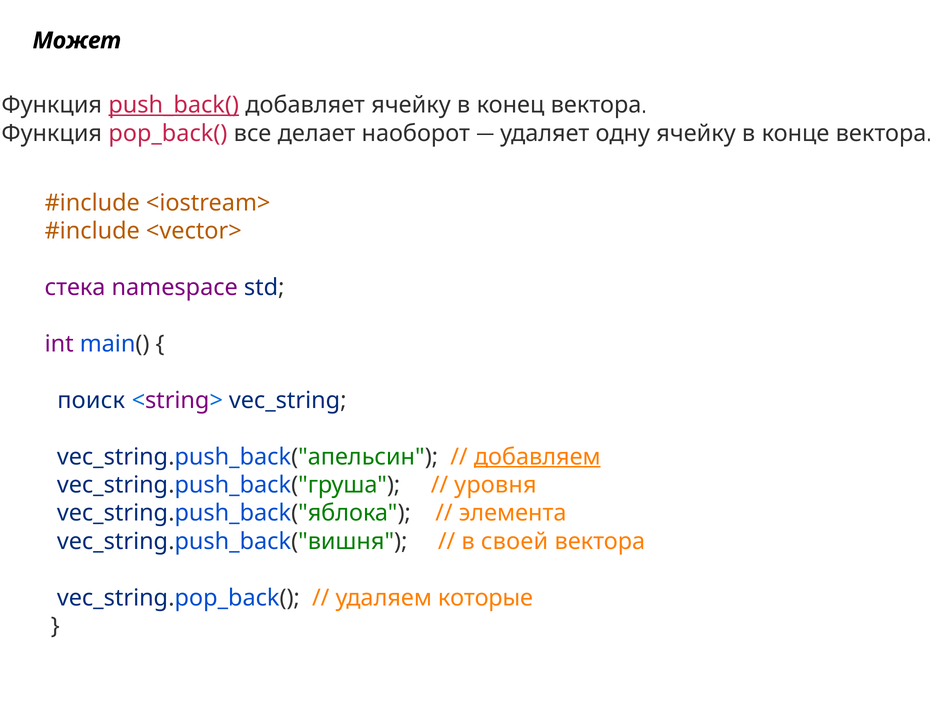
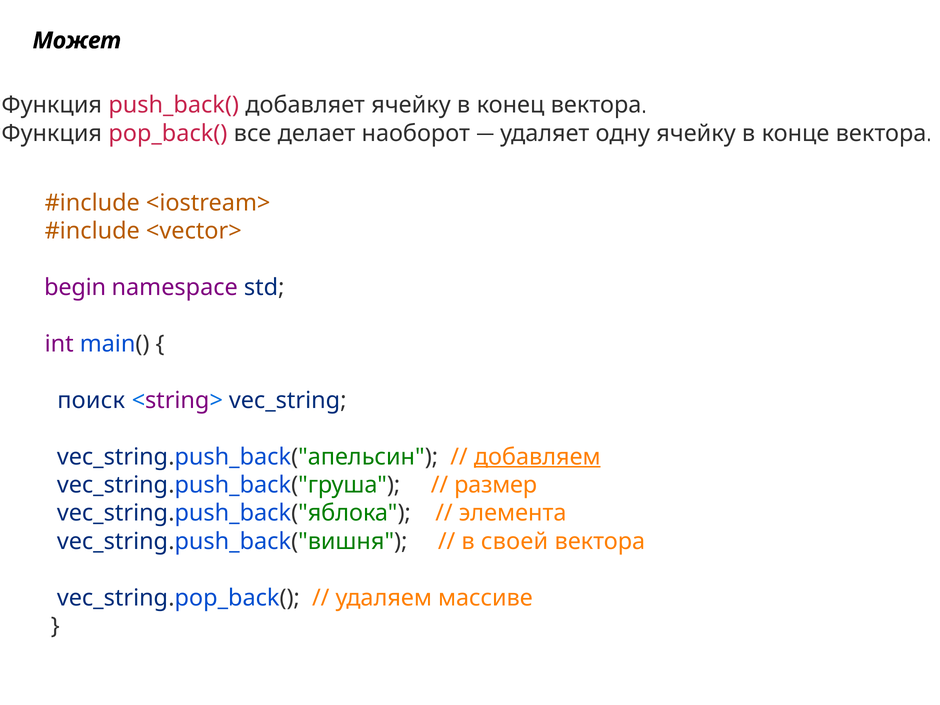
push_back( underline: present -> none (174, 105)
стека: стека -> begin (75, 288)
уровня: уровня -> размер (496, 485)
которые: которые -> массиве (485, 598)
